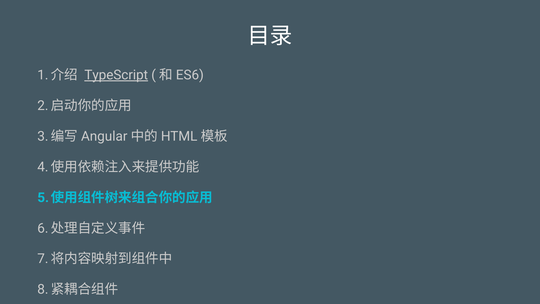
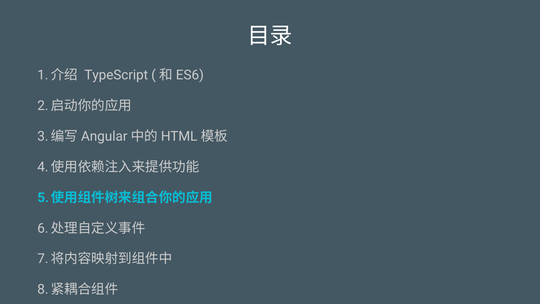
TypeScript underline: present -> none (116, 75)
